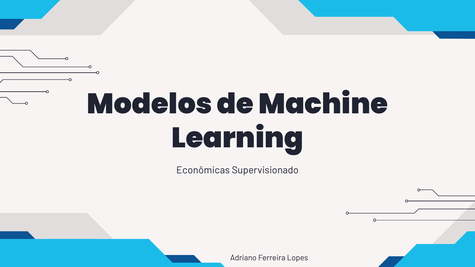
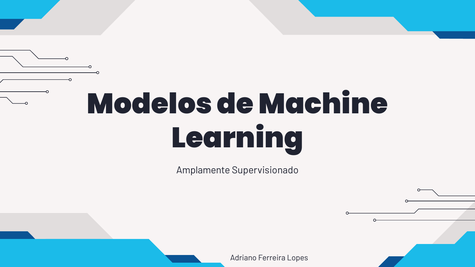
Econômicas: Econômicas -> Amplamente (203, 170)
